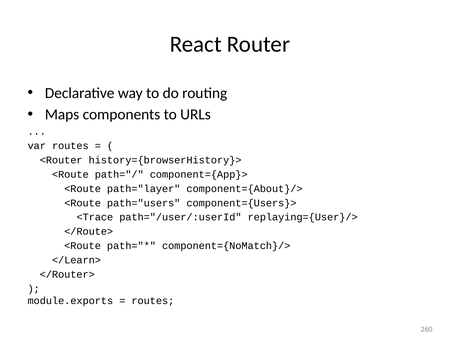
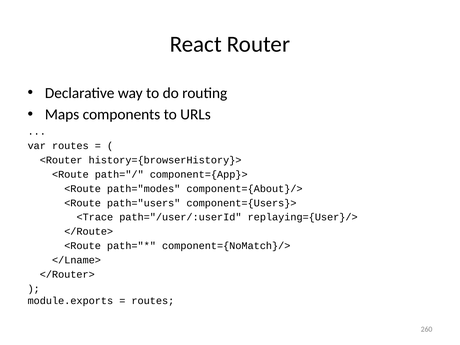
path="layer: path="layer -> path="modes (144, 189)
</Learn>: </Learn> -> </Lname> (76, 260)
